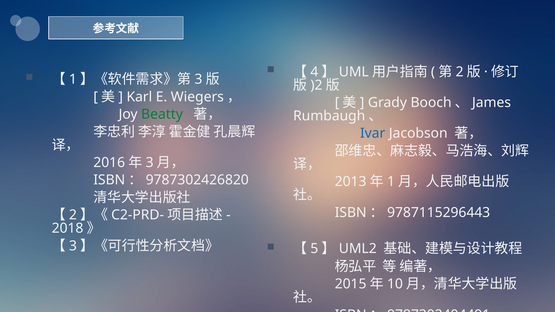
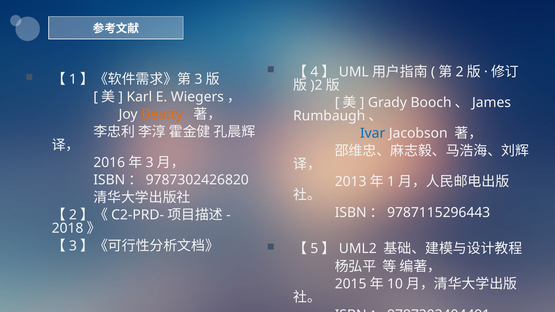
Beatty colour: green -> orange (162, 114)
